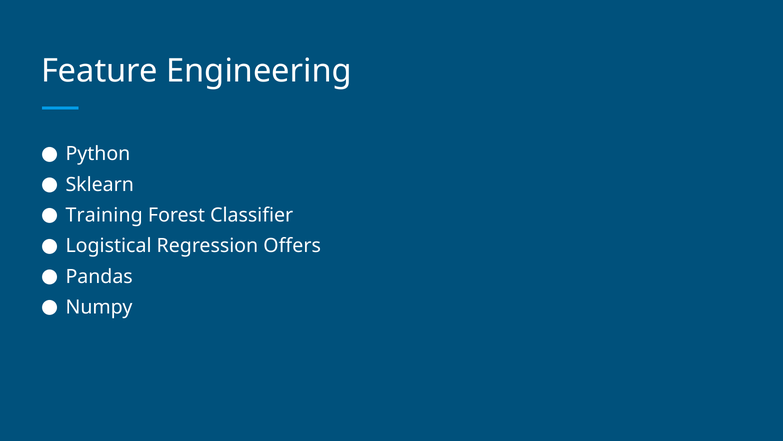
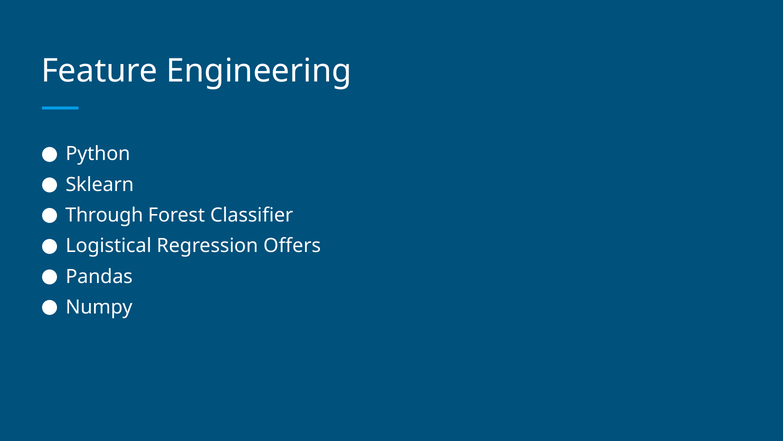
Training: Training -> Through (104, 215)
